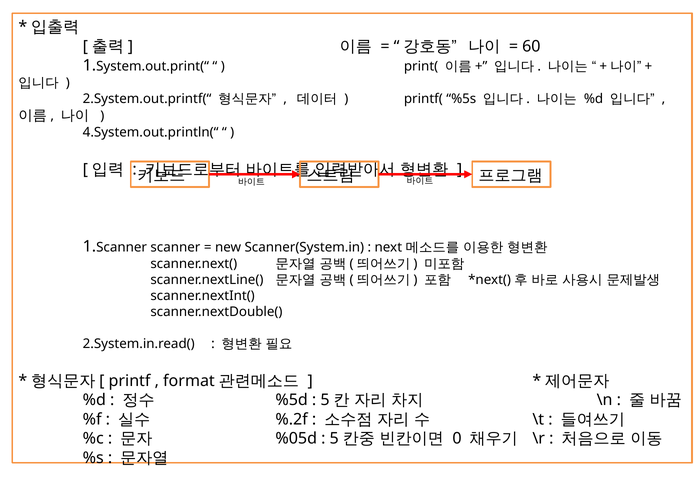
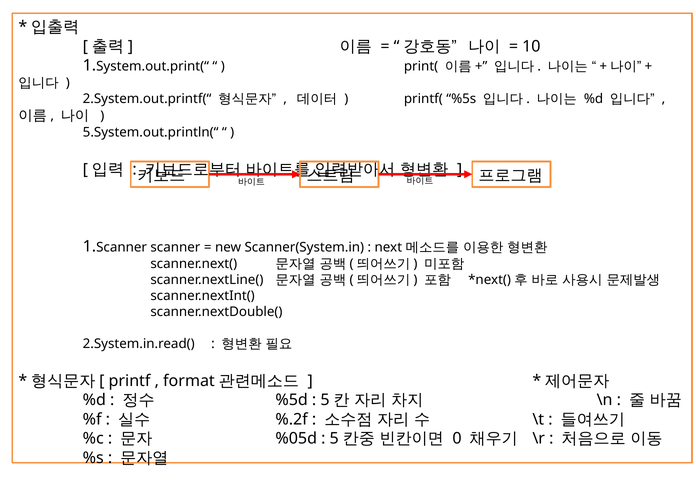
60: 60 -> 10 (531, 46)
4.System.out.println(“: 4.System.out.println(“ -> 5.System.out.println(“ (151, 132)
